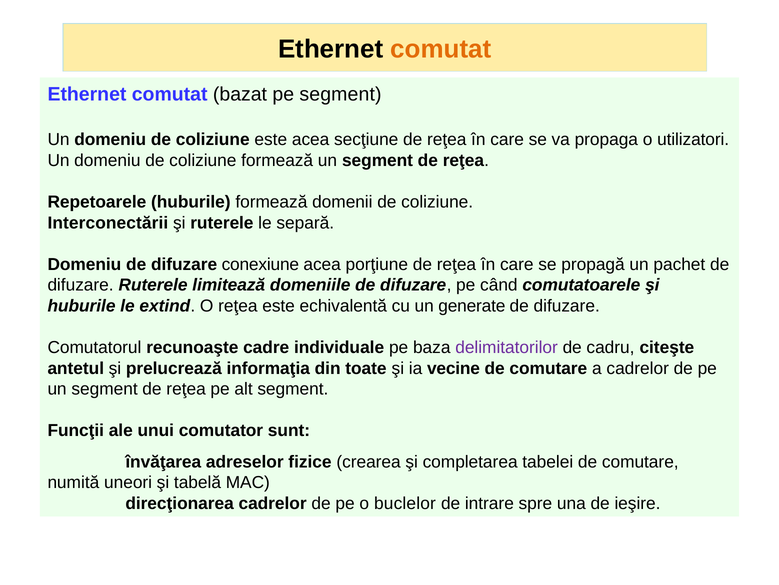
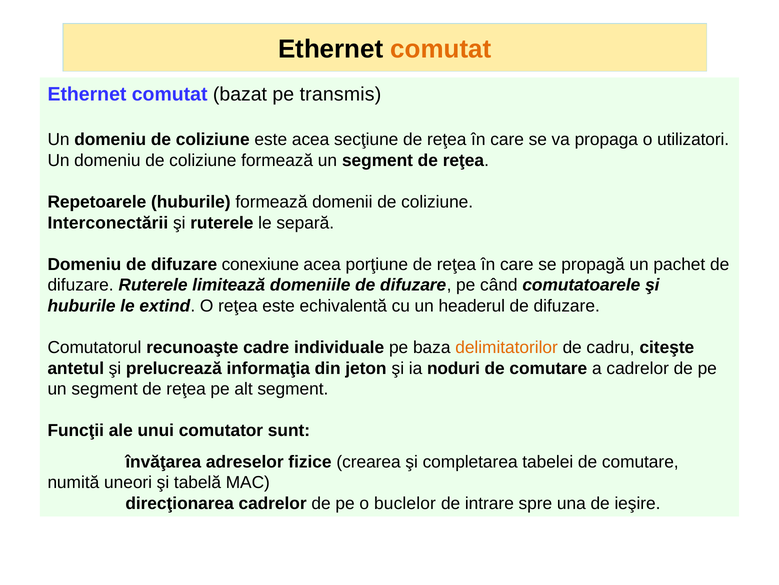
pe segment: segment -> transmis (340, 94)
generate: generate -> headerul (472, 306)
delimitatorilor colour: purple -> orange (507, 347)
toate: toate -> jeton (366, 368)
vecine: vecine -> noduri (453, 368)
